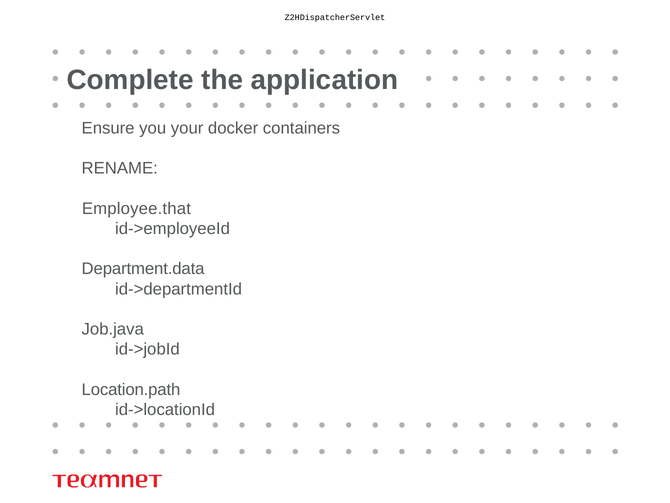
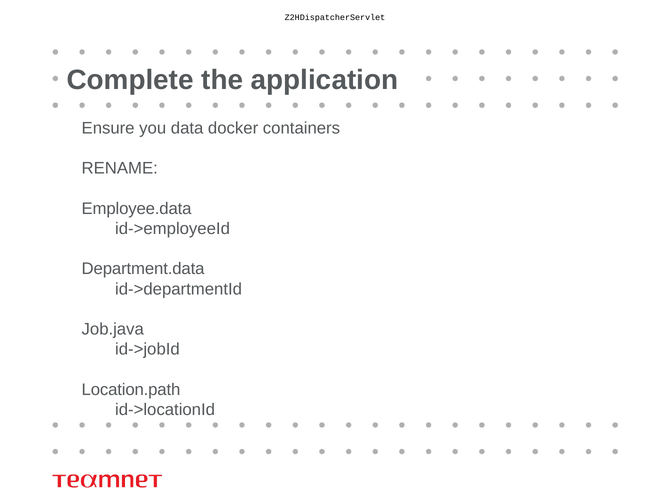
your: your -> data (187, 128)
Employee.that: Employee.that -> Employee.data (137, 208)
